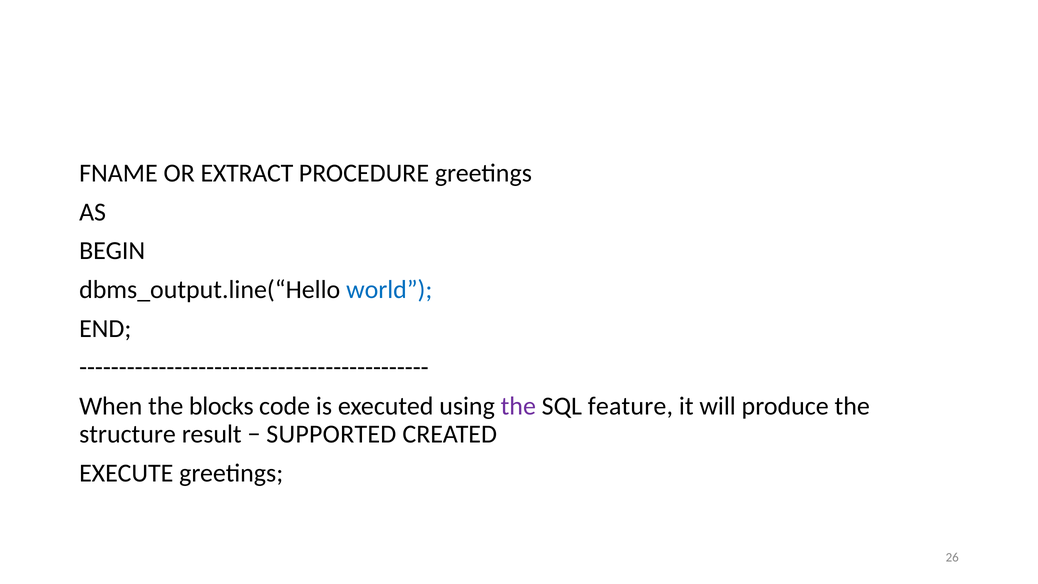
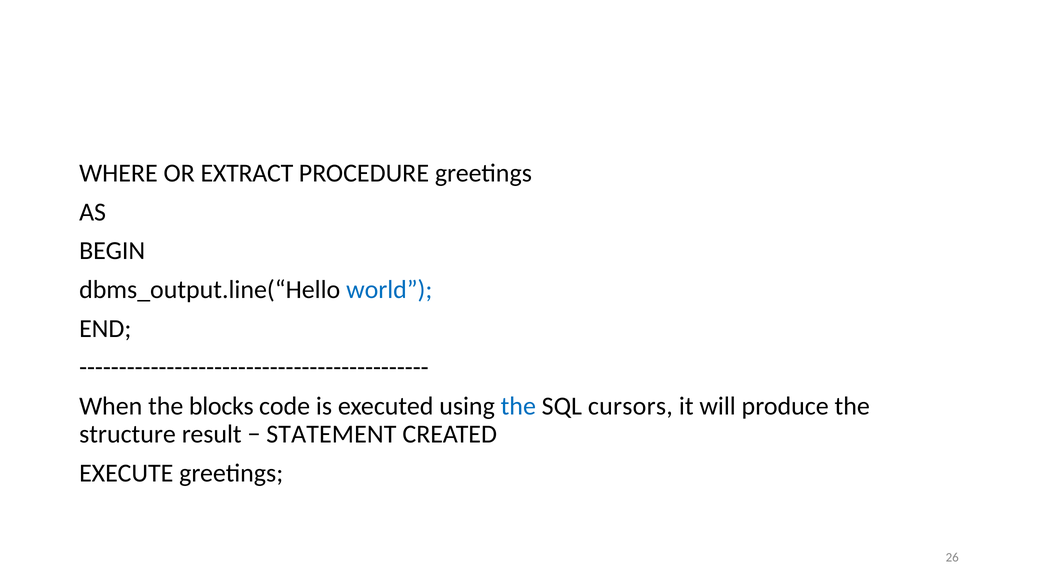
FNAME: FNAME -> WHERE (118, 173)
the colour: purple -> blue (518, 406)
feature: feature -> cursors (630, 406)
SUPPORTED: SUPPORTED -> STATEMENT (331, 434)
